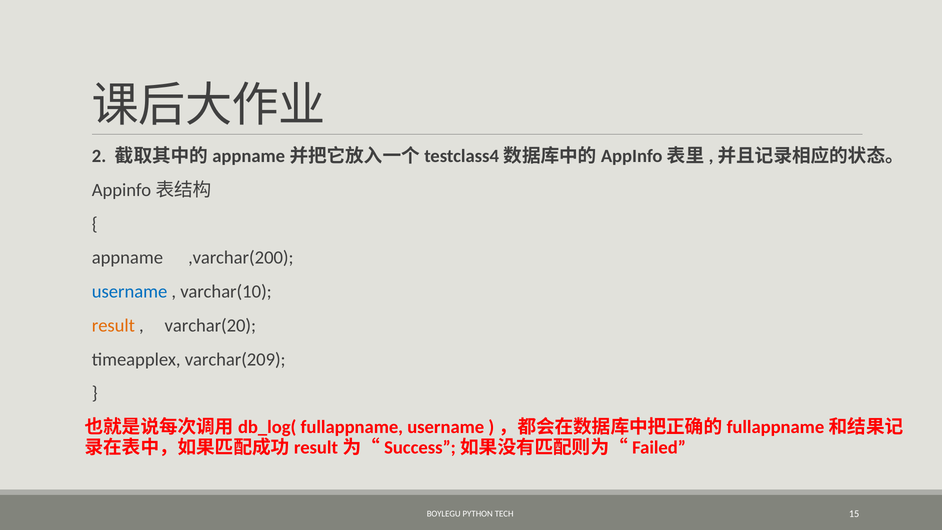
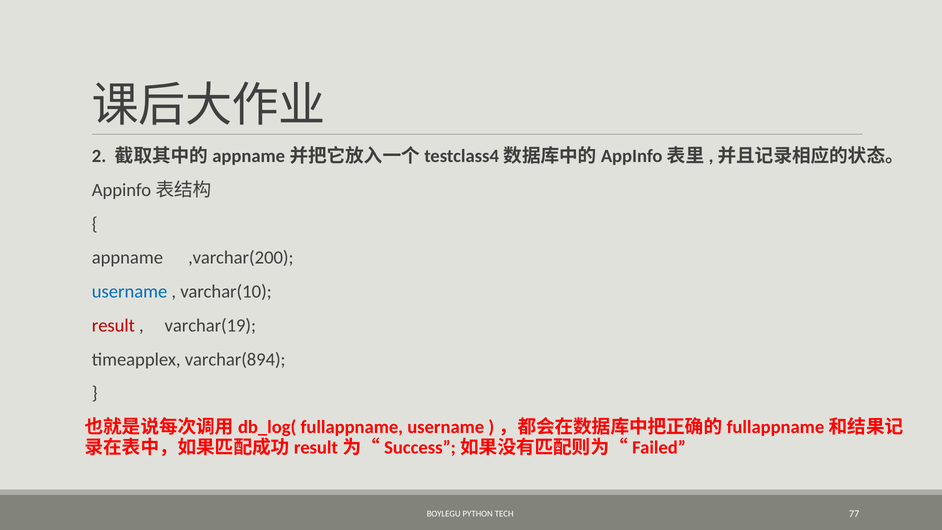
result colour: orange -> red (113, 325)
varchar(20: varchar(20 -> varchar(19 (210, 325)
varchar(209: varchar(209 -> varchar(894 (235, 359)
15: 15 -> 77 (854, 514)
